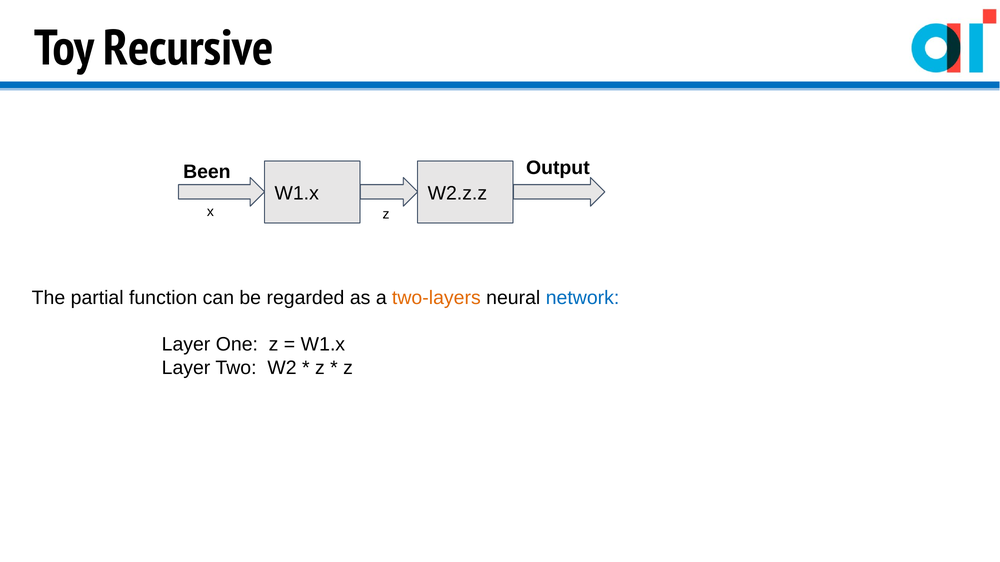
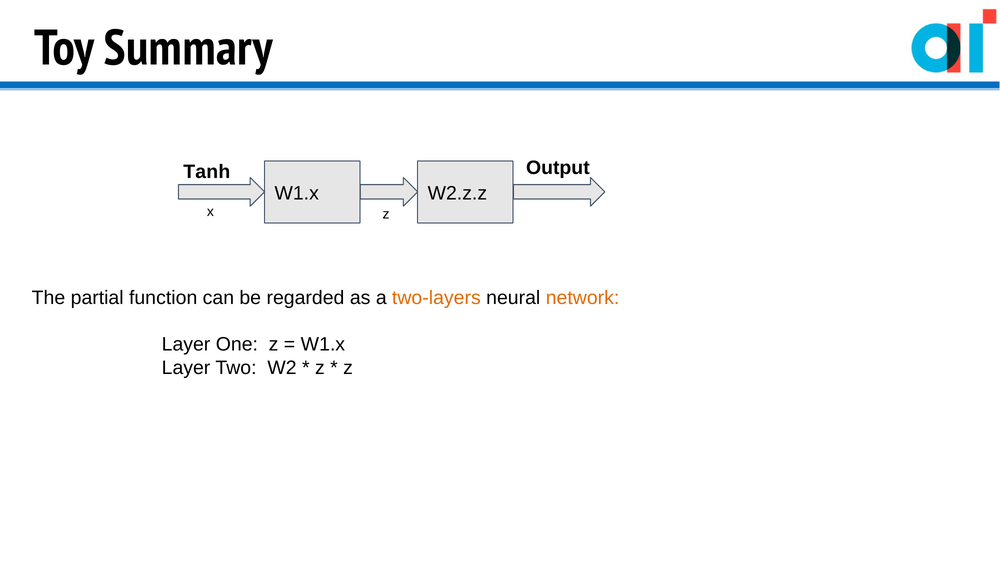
Recursive: Recursive -> Summary (188, 48)
Been: Been -> Tanh (207, 172)
network colour: blue -> orange (583, 298)
